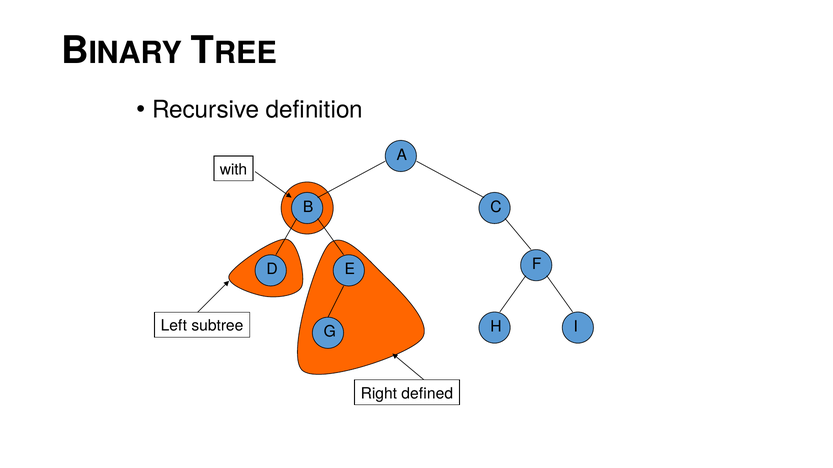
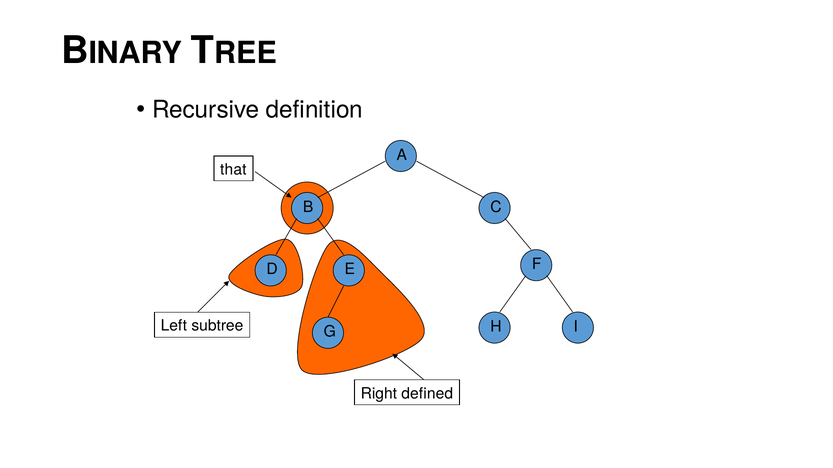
with: with -> that (233, 170)
